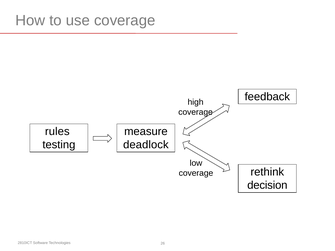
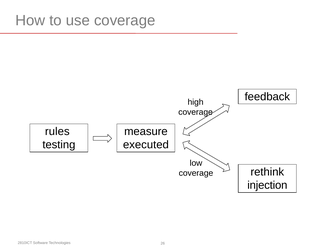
deadlock: deadlock -> executed (146, 145)
decision: decision -> injection (267, 185)
